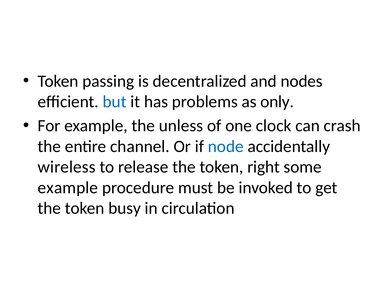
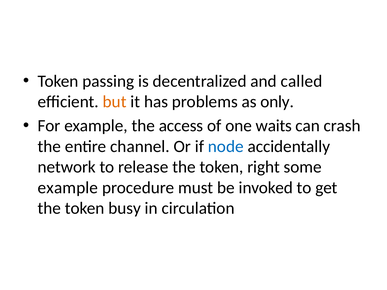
nodes: nodes -> called (301, 81)
but colour: blue -> orange (115, 102)
unless: unless -> access (181, 126)
clock: clock -> waits (274, 126)
wireless: wireless -> network (67, 167)
